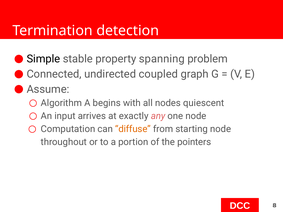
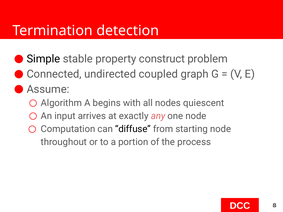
spanning: spanning -> construct (162, 59)
diffuse colour: orange -> black (133, 129)
pointers: pointers -> process (194, 142)
